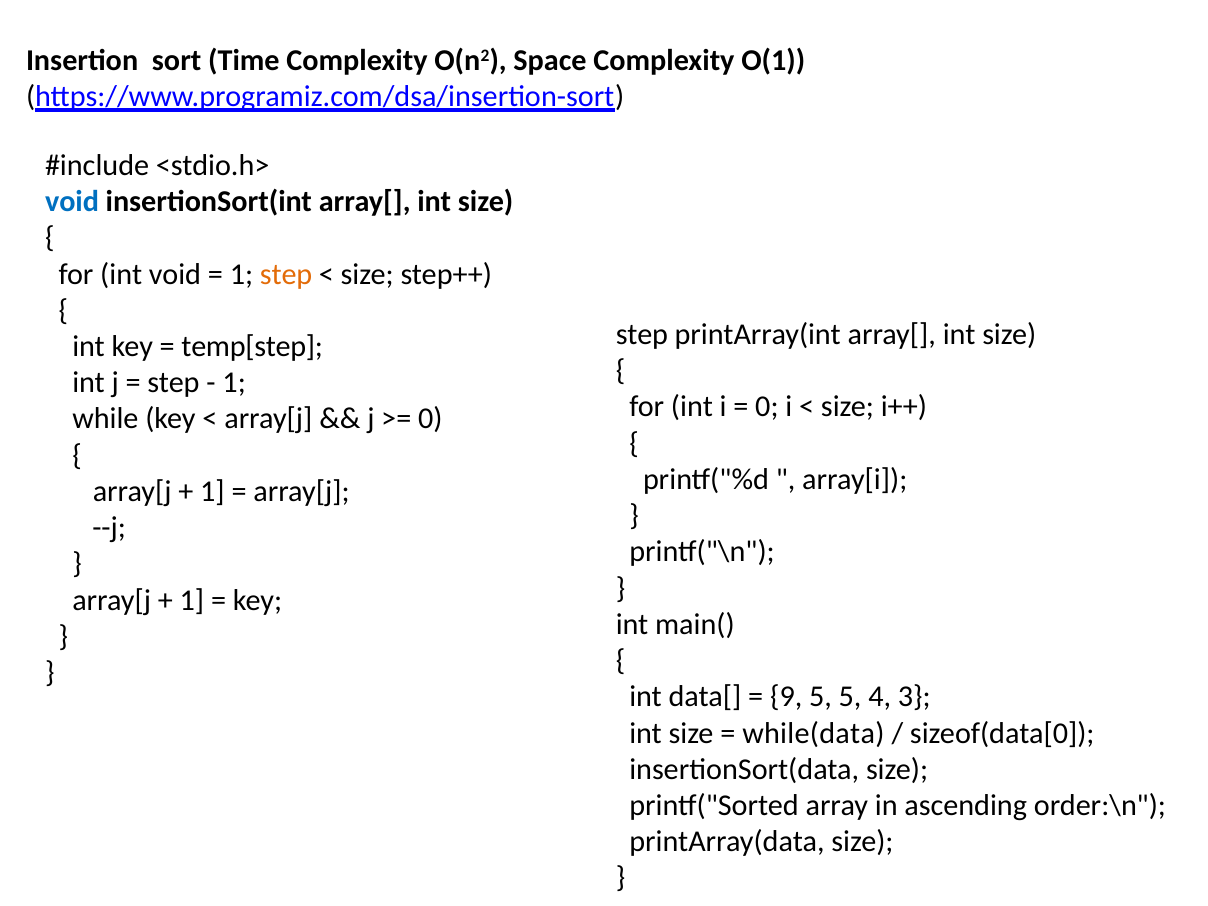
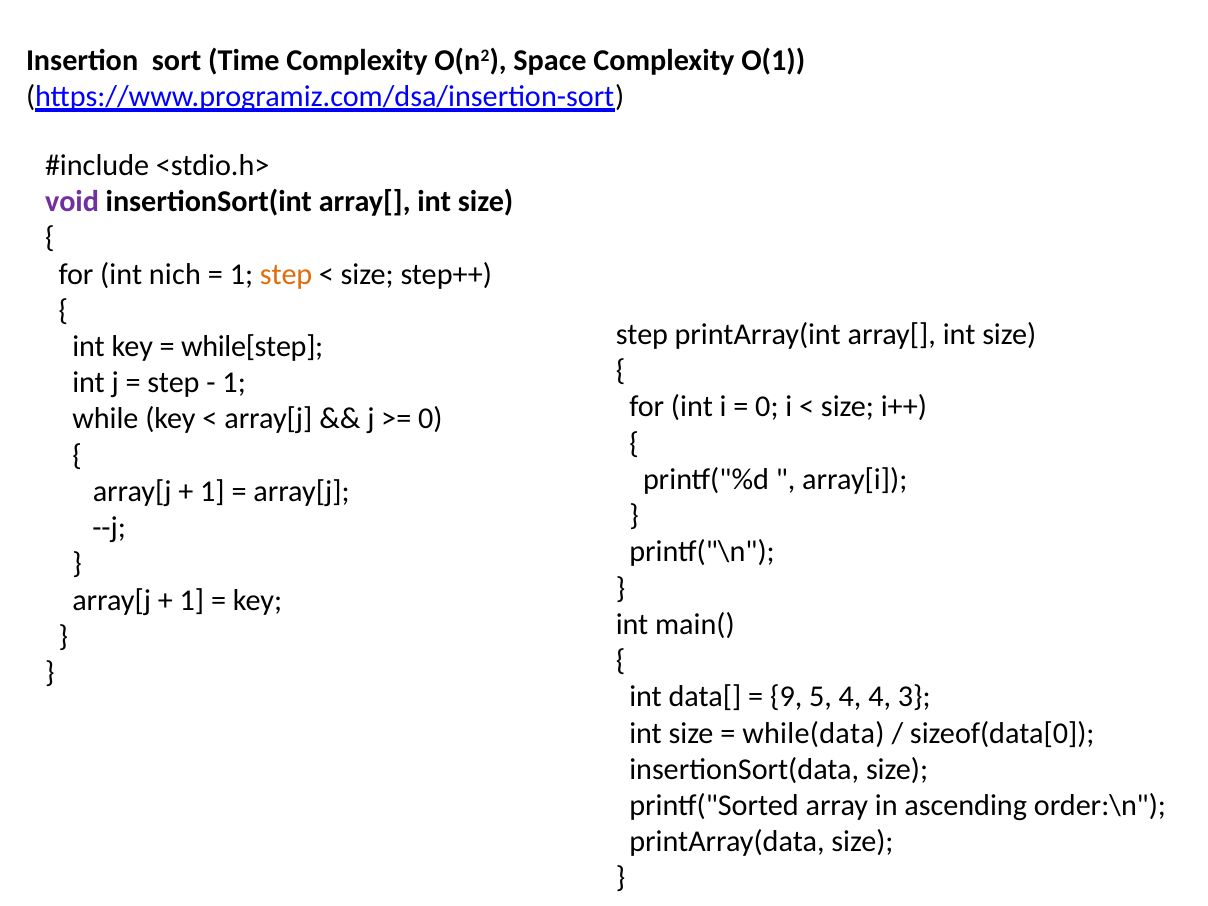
void colour: blue -> purple (72, 202)
int void: void -> nich (175, 274)
temp[step: temp[step -> while[step (252, 347)
5 5: 5 -> 4 (850, 697)
